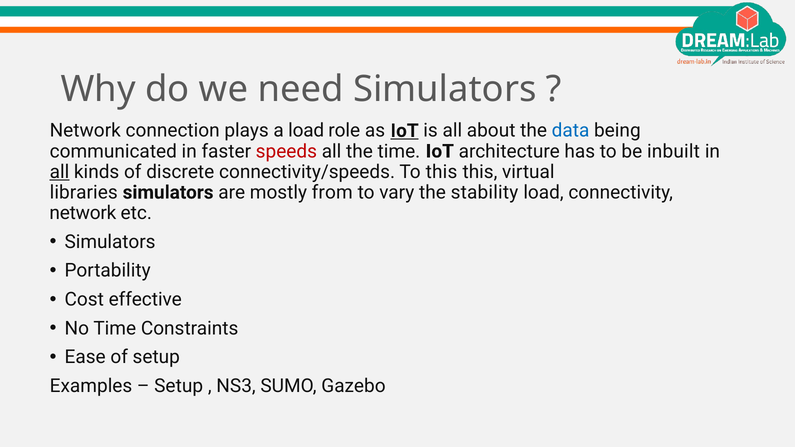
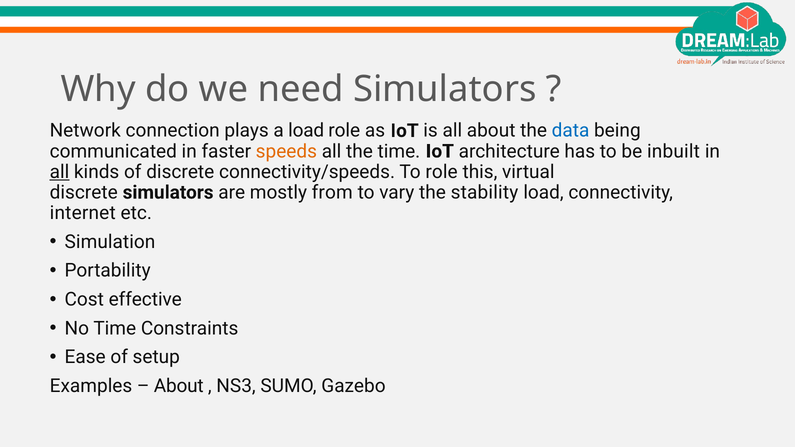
IoT underline: present -> none (405, 131)
speeds colour: red -> orange (286, 151)
To this: this -> role (442, 172)
libraries: libraries -> discrete (84, 192)
network: network -> internet (83, 213)
Simulators: Simulators -> Simulation (110, 242)
Setup: Setup -> About (179, 386)
